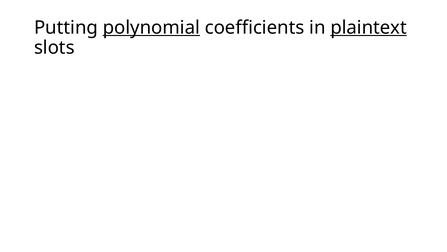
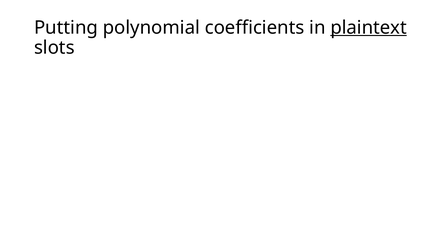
polynomial underline: present -> none (151, 27)
